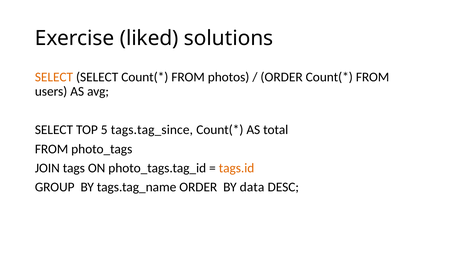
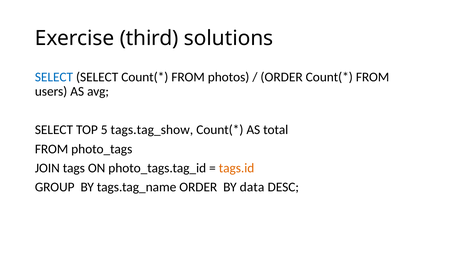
liked: liked -> third (149, 38)
SELECT colour: orange -> blue (54, 77)
tags.tag_since: tags.tag_since -> tags.tag_show (152, 130)
